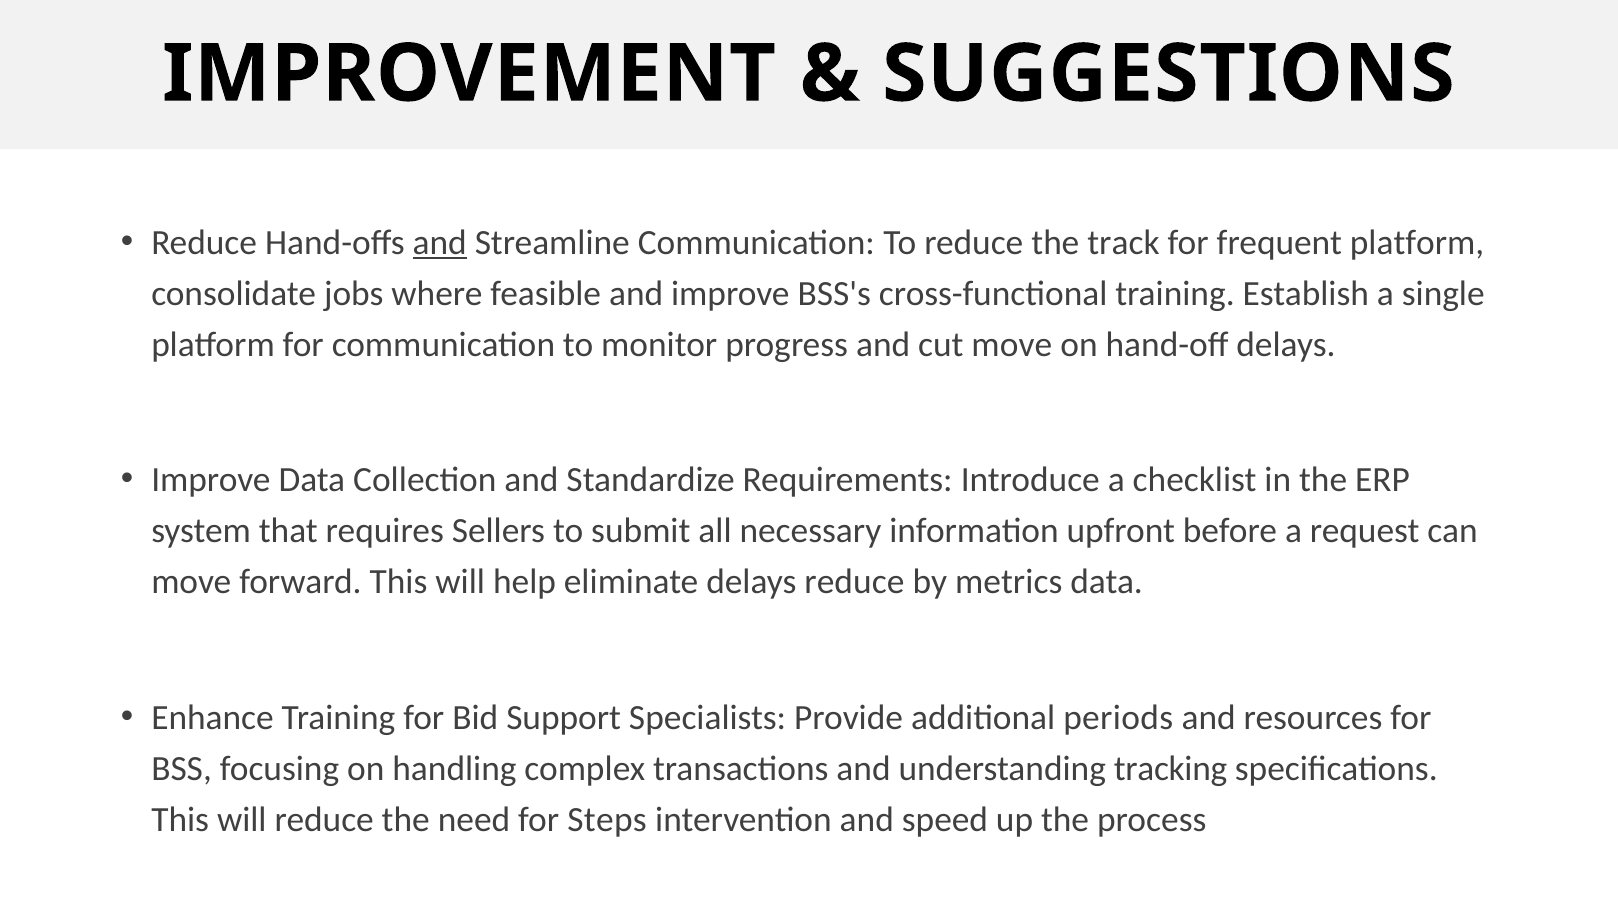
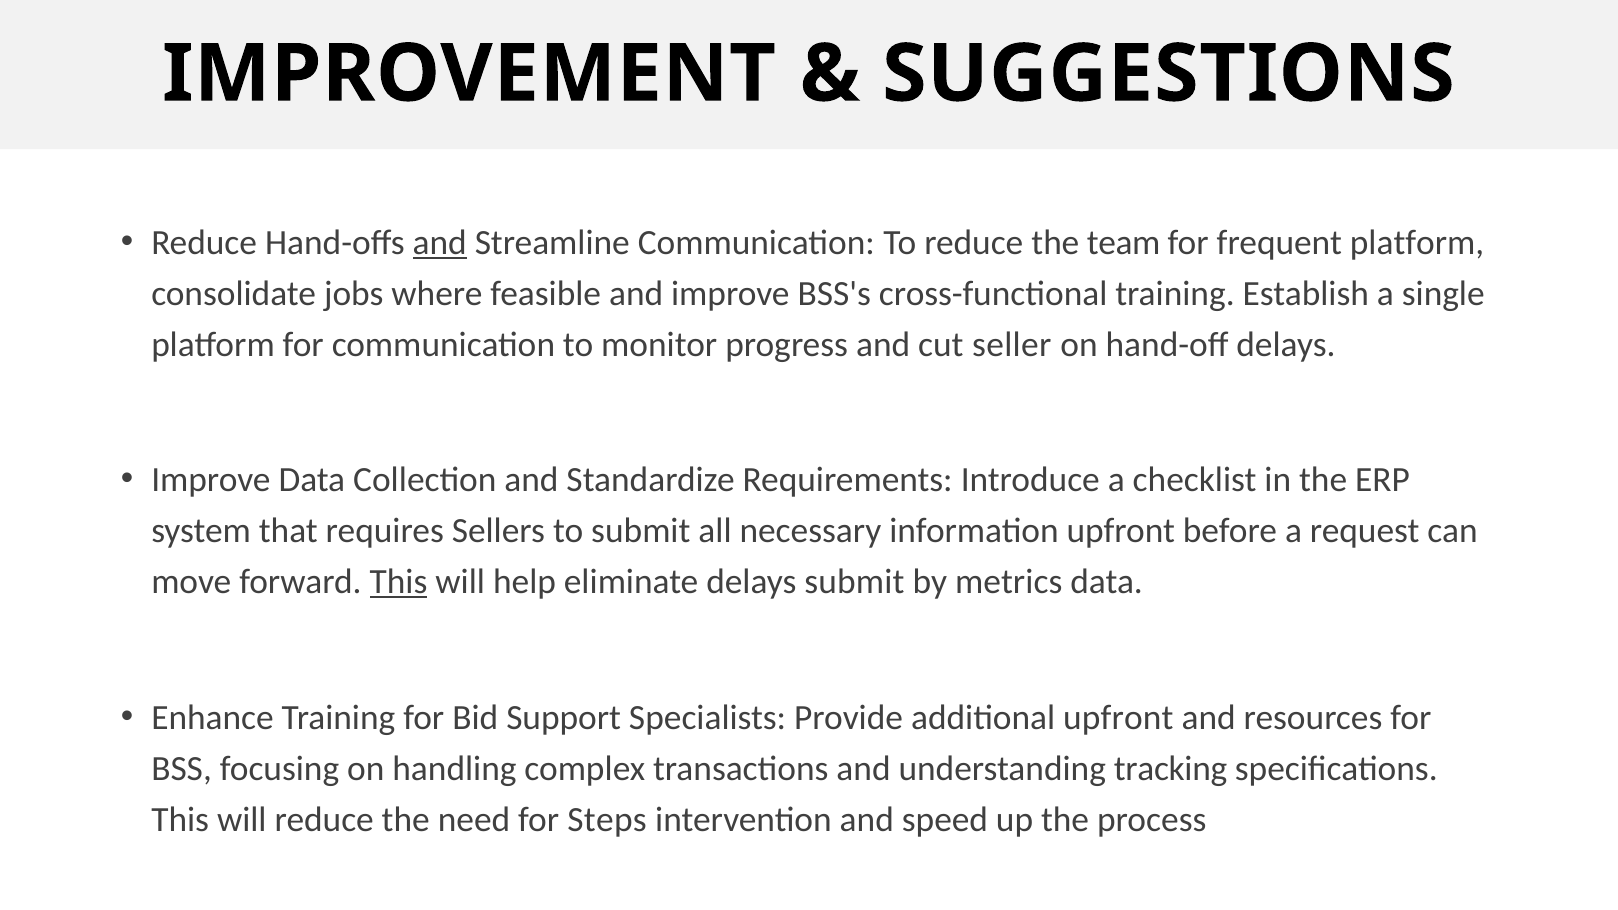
track: track -> team (1124, 243)
cut move: move -> seller (1012, 345)
This underline: none -> present (399, 582)
delays reduce: reduce -> submit (854, 582)
additional periods: periods -> upfront (1118, 718)
